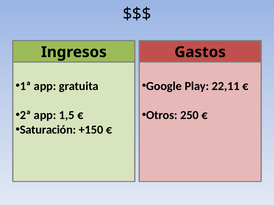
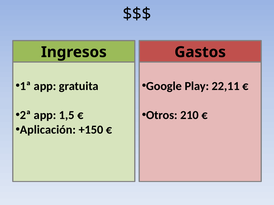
250: 250 -> 210 (189, 115)
Saturación: Saturación -> Aplicación (48, 130)
